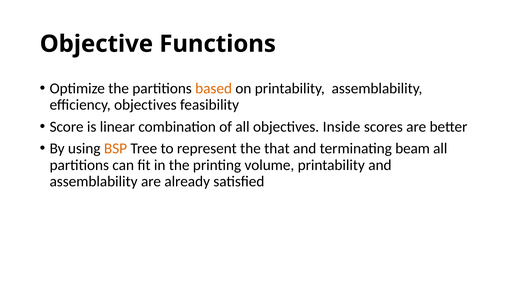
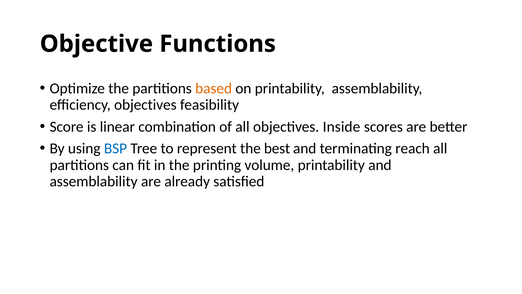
BSP colour: orange -> blue (116, 148)
that: that -> best (277, 148)
beam: beam -> reach (413, 148)
